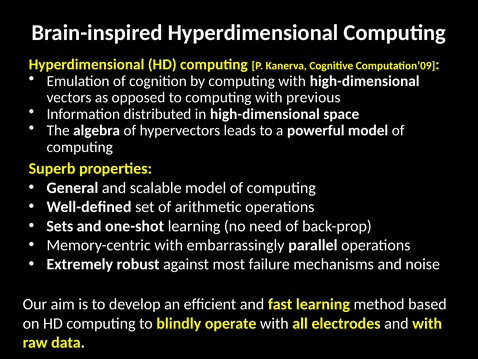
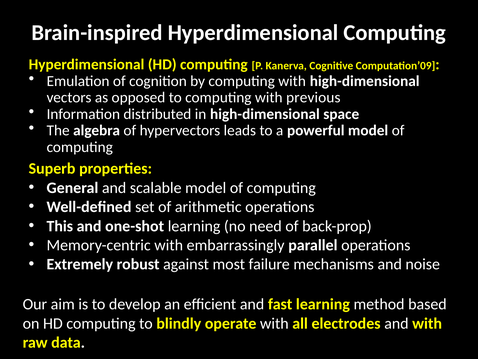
Sets: Sets -> This (60, 226)
